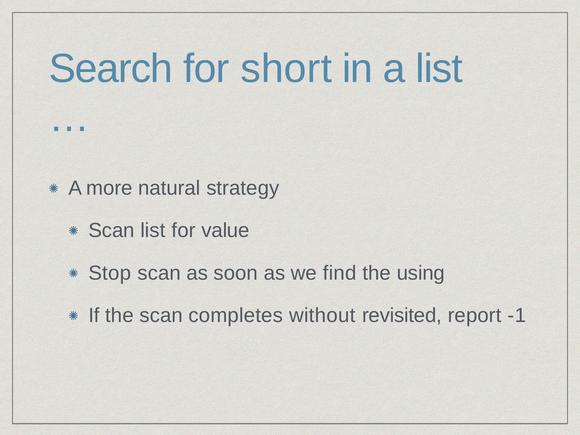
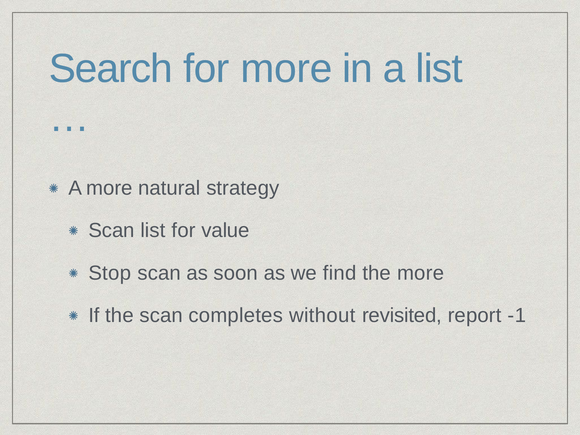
for short: short -> more (286, 69)
the using: using -> more (421, 273)
